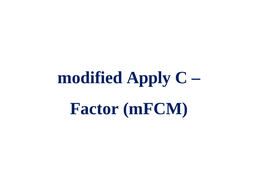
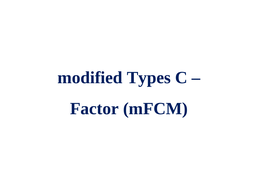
Apply: Apply -> Types (149, 78)
